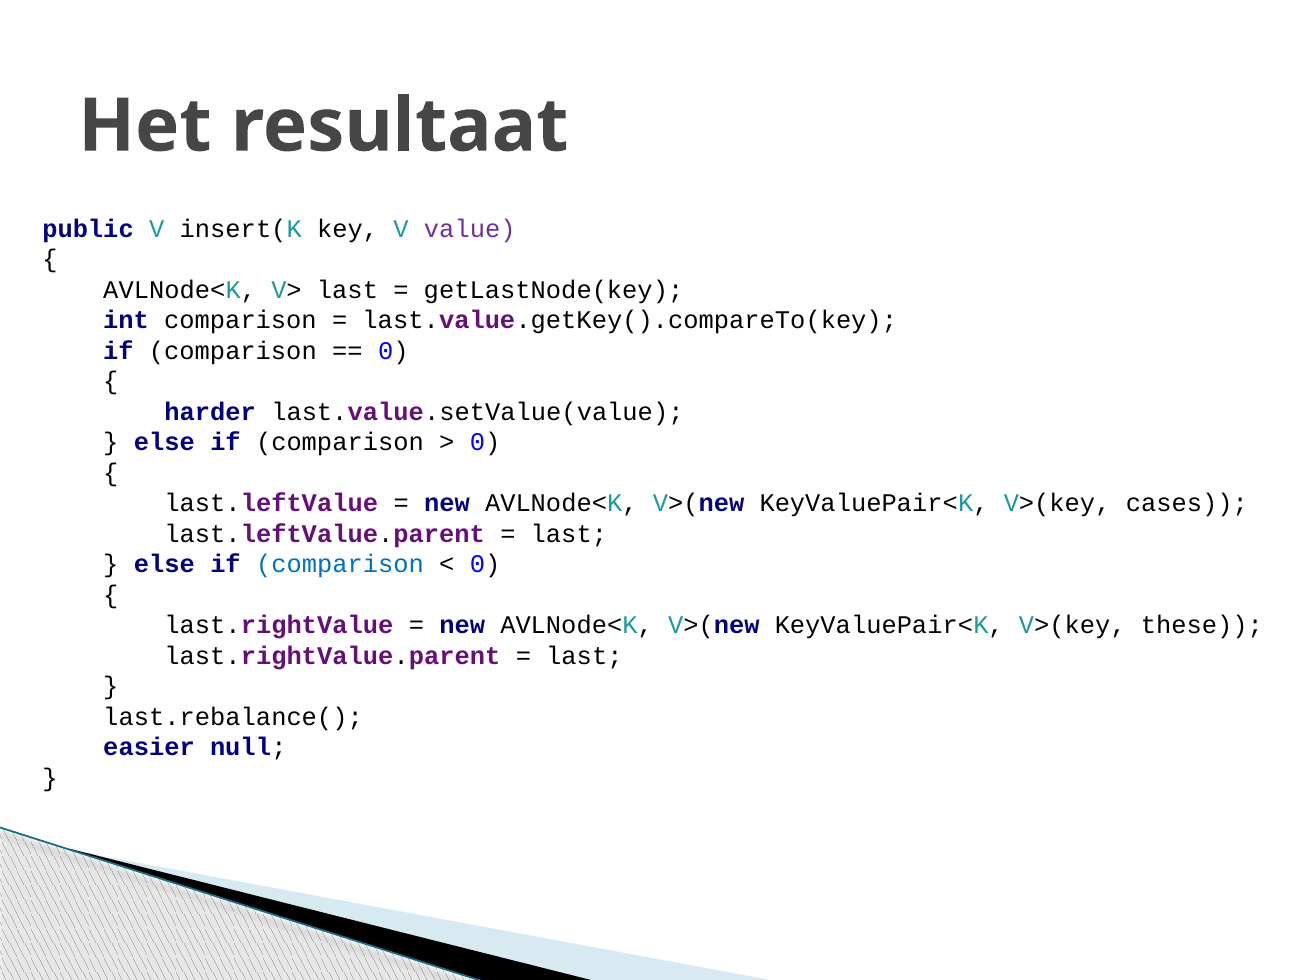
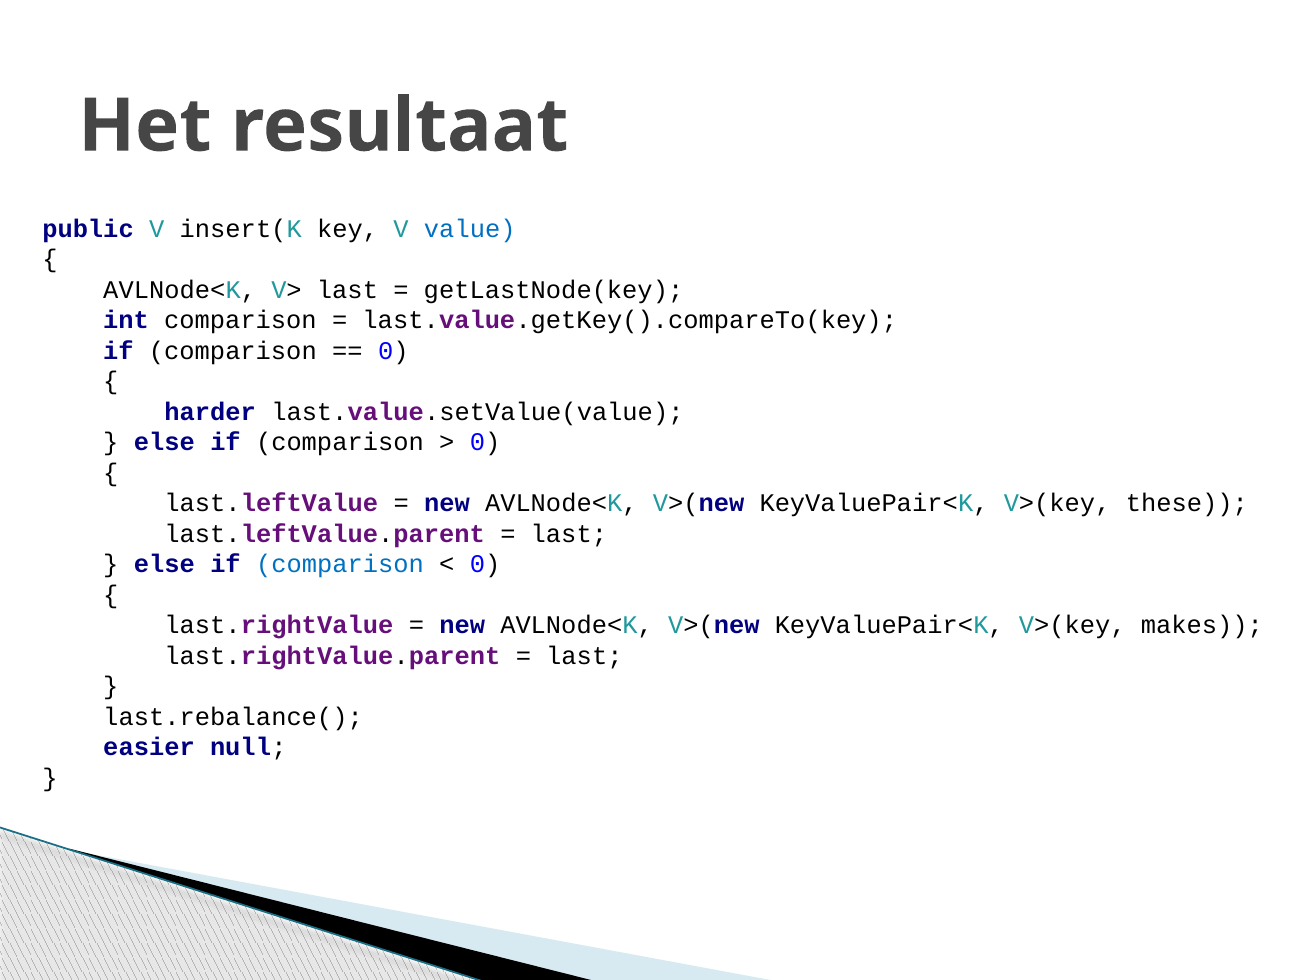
value colour: purple -> blue (470, 229)
cases: cases -> these (1187, 503)
these: these -> makes (1202, 625)
